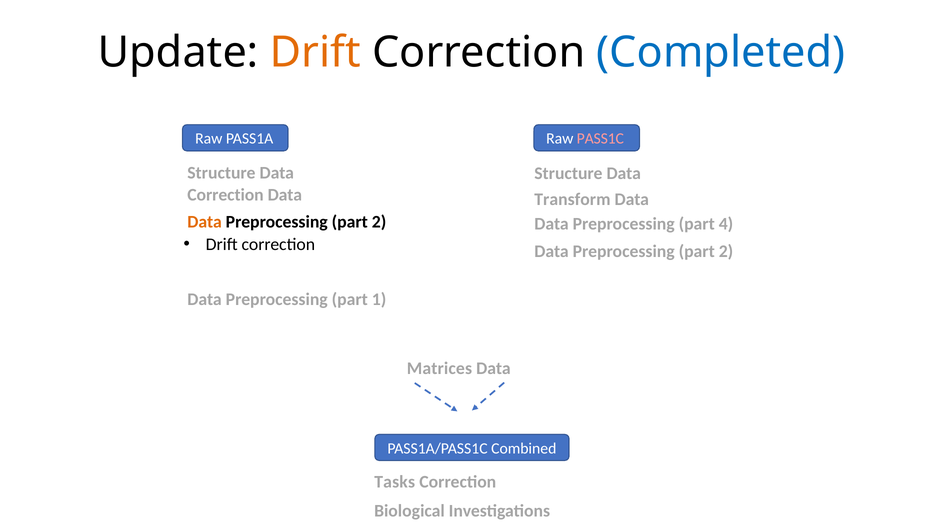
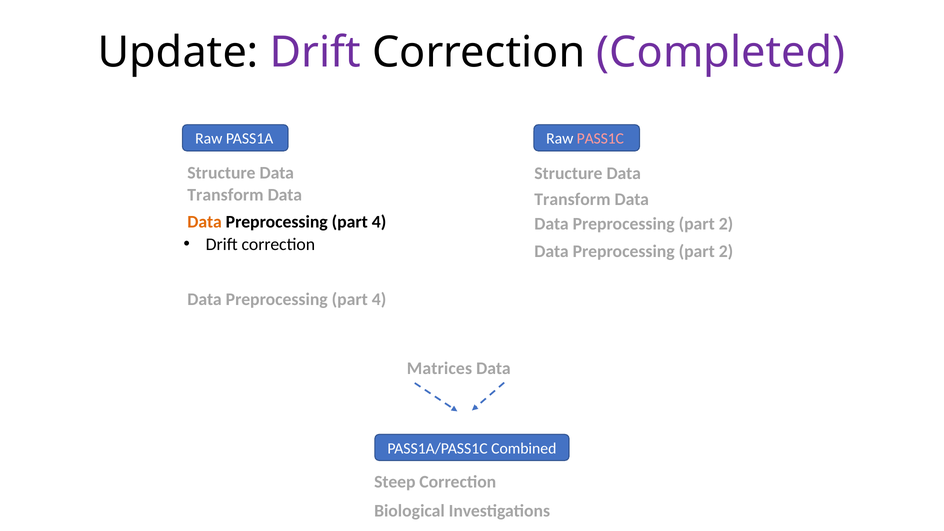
Drift colour: orange -> purple (315, 52)
Completed colour: blue -> purple (721, 52)
Correction: Correction -> Transform (225, 195)
2: 2 -> 4 (379, 222)
4: 4 -> 2 (726, 224)
1: 1 -> 4 (379, 300)
Tasks: Tasks -> Steep (395, 482)
